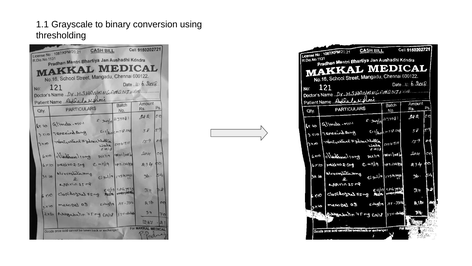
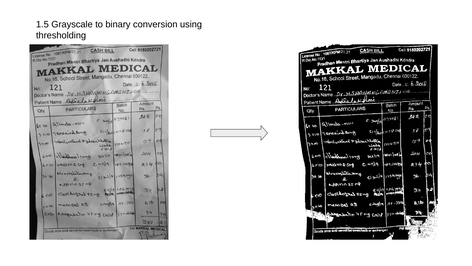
1.1: 1.1 -> 1.5 (42, 24)
